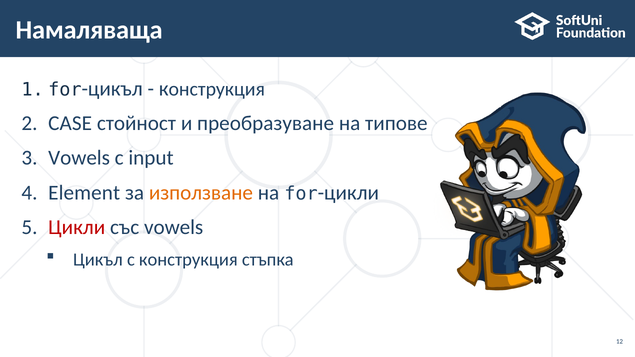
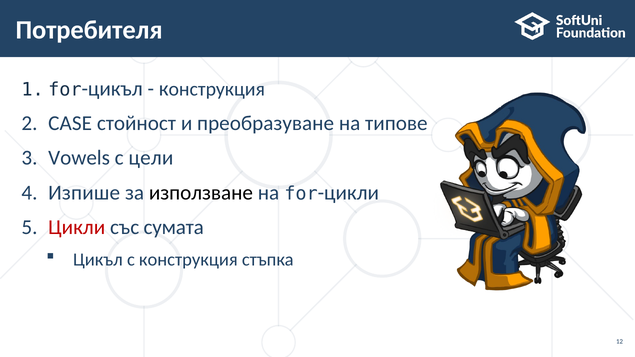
Намаляваща: Намаляваща -> Потребителя (89, 30)
input: input -> цели (151, 158)
Element: Element -> Изпише (84, 193)
използване colour: orange -> black (201, 193)
със vowels: vowels -> сумата (174, 227)
